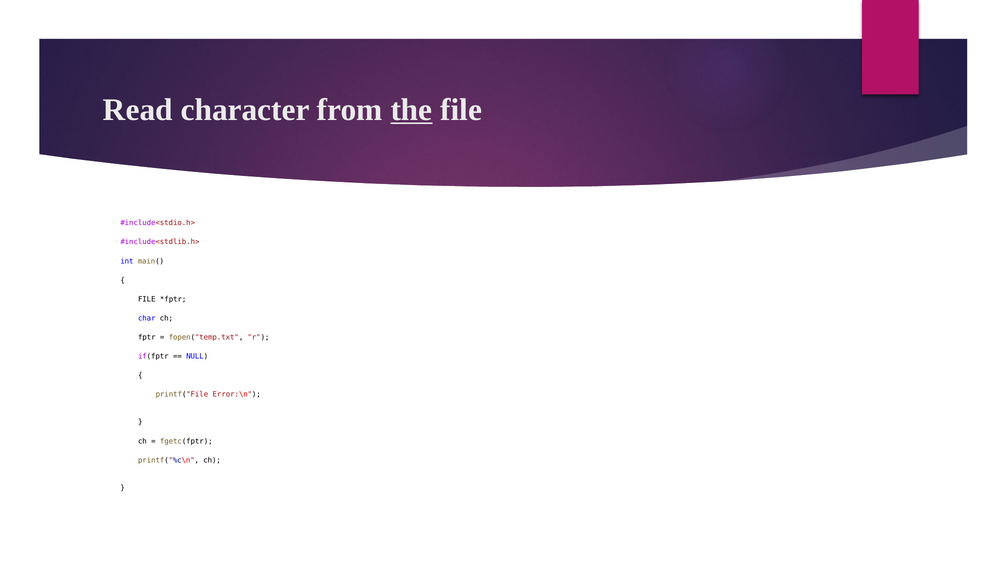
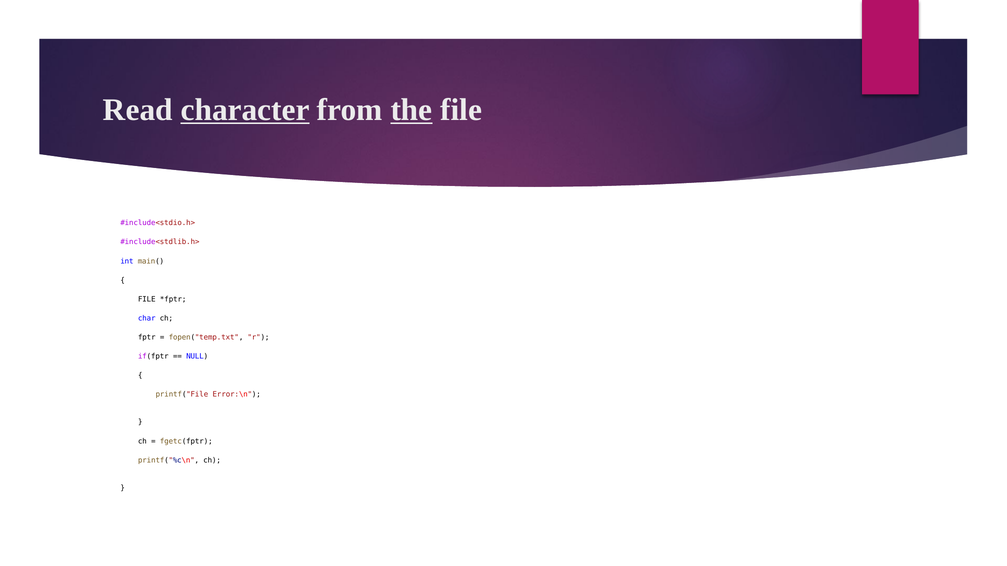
character underline: none -> present (245, 110)
